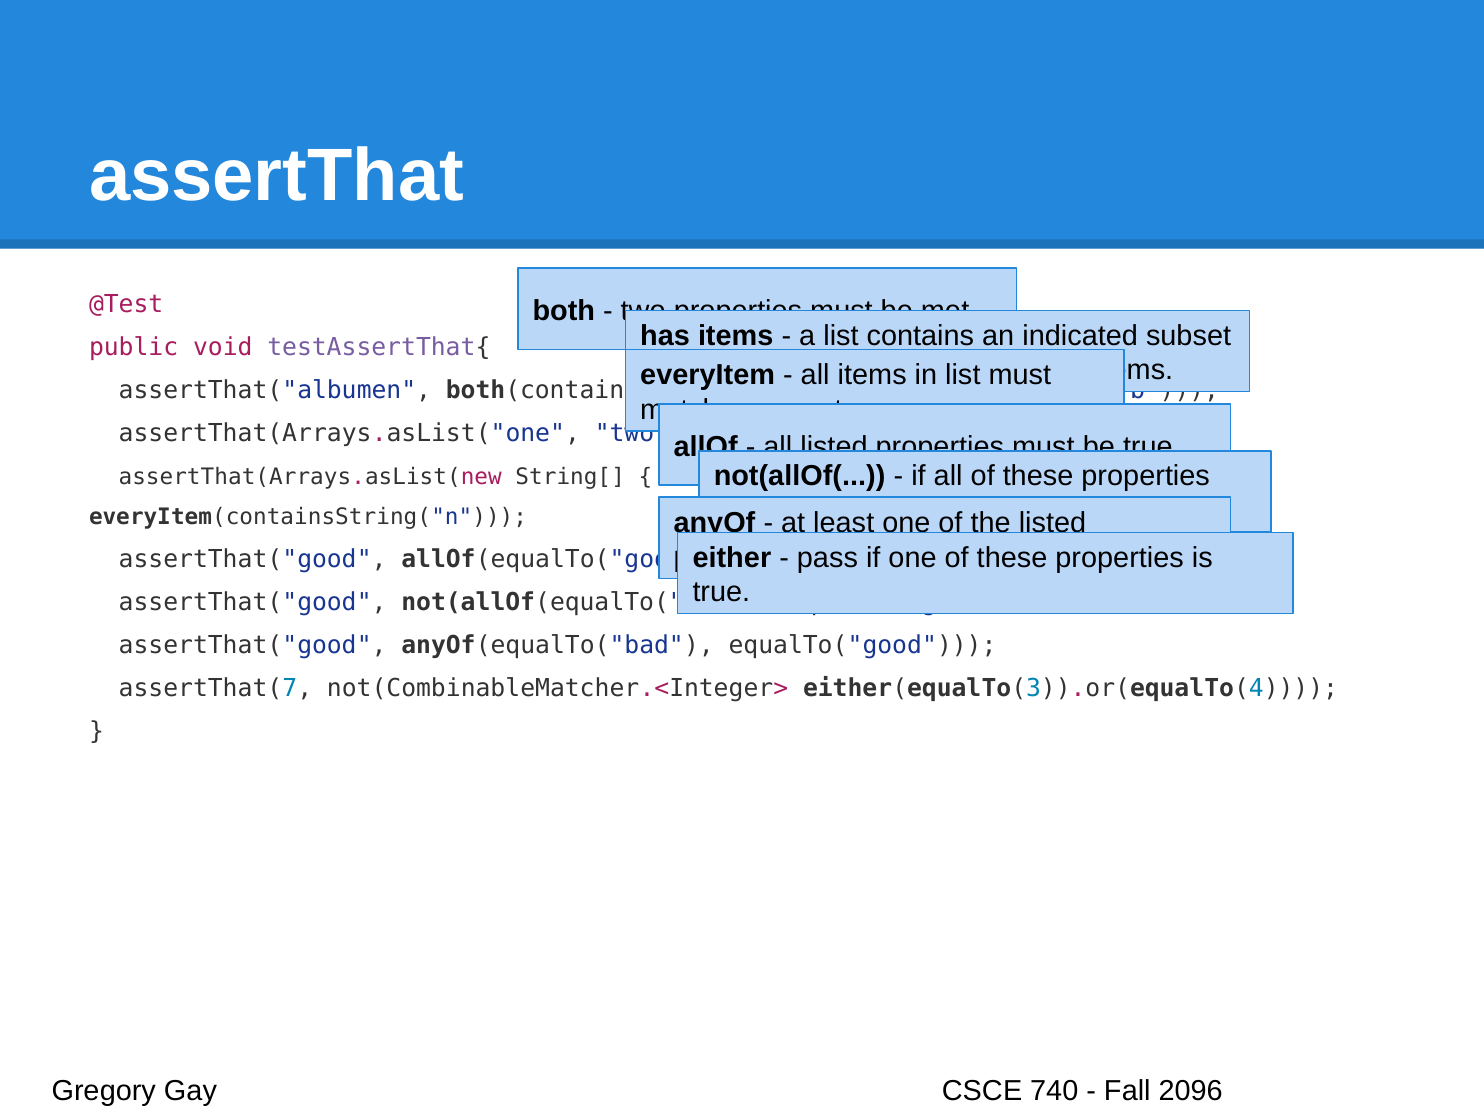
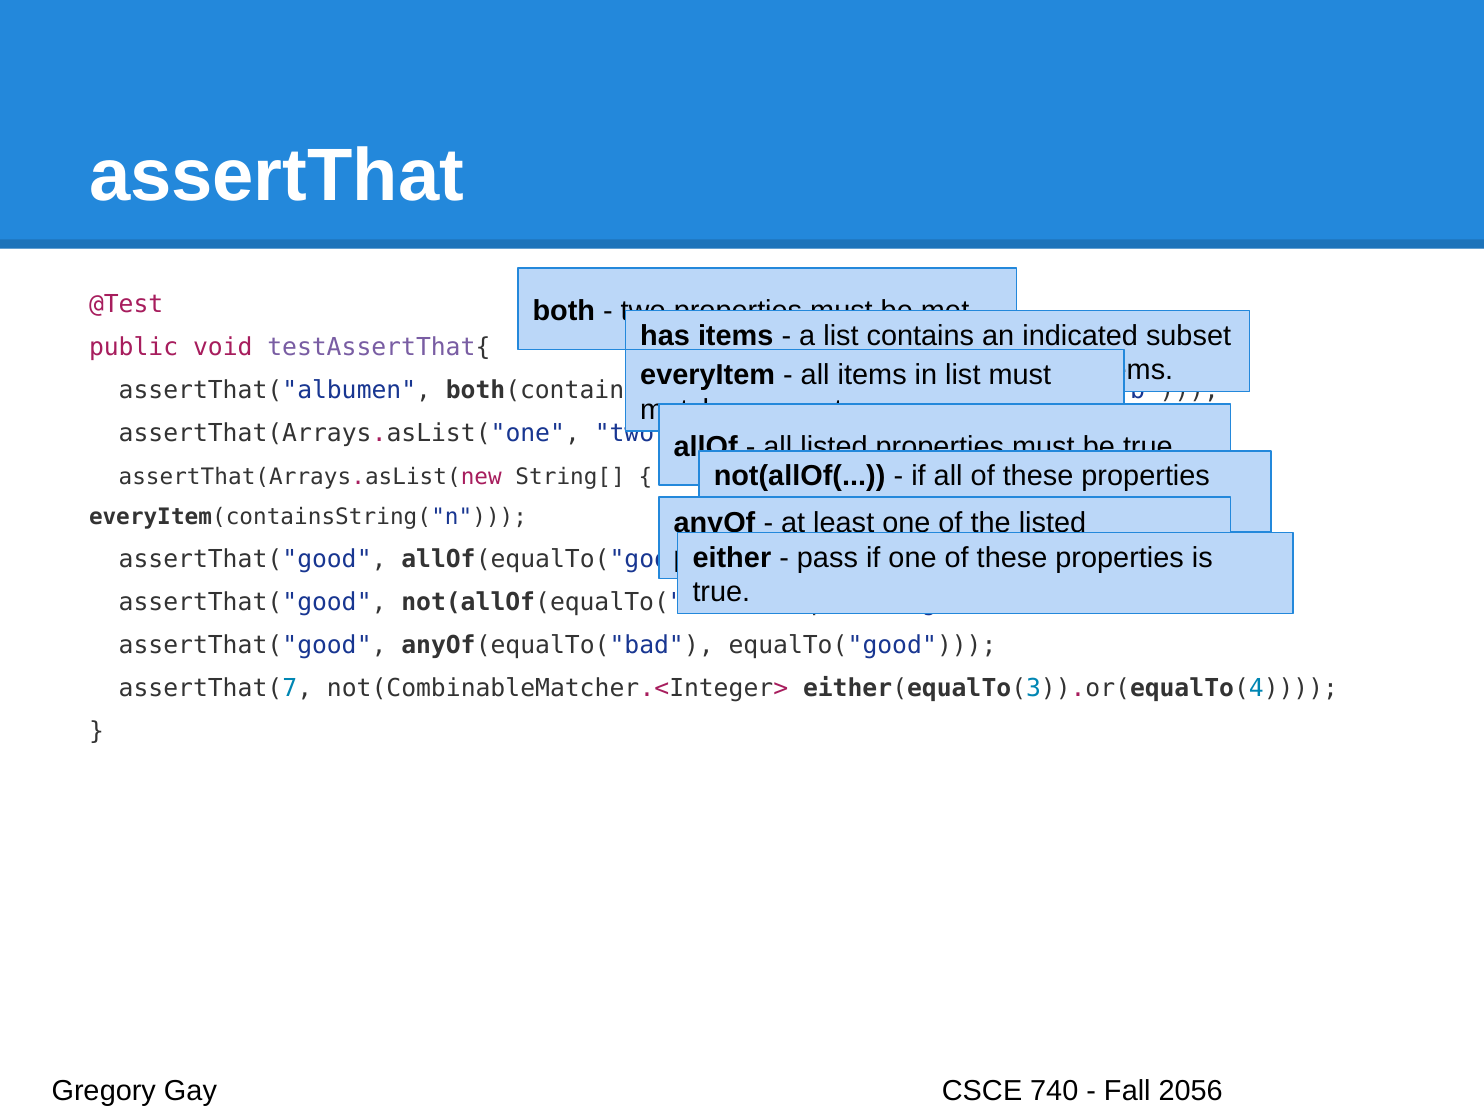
2096: 2096 -> 2056 (1191, 1091)
